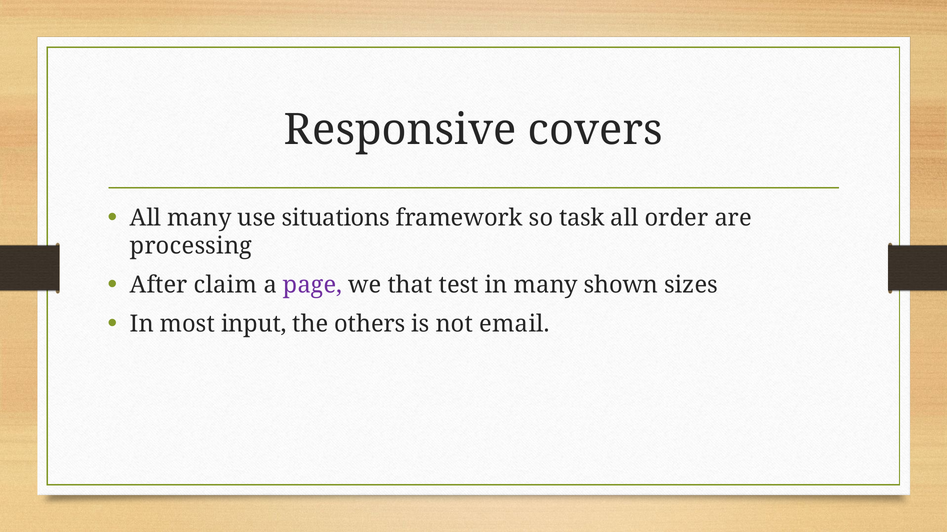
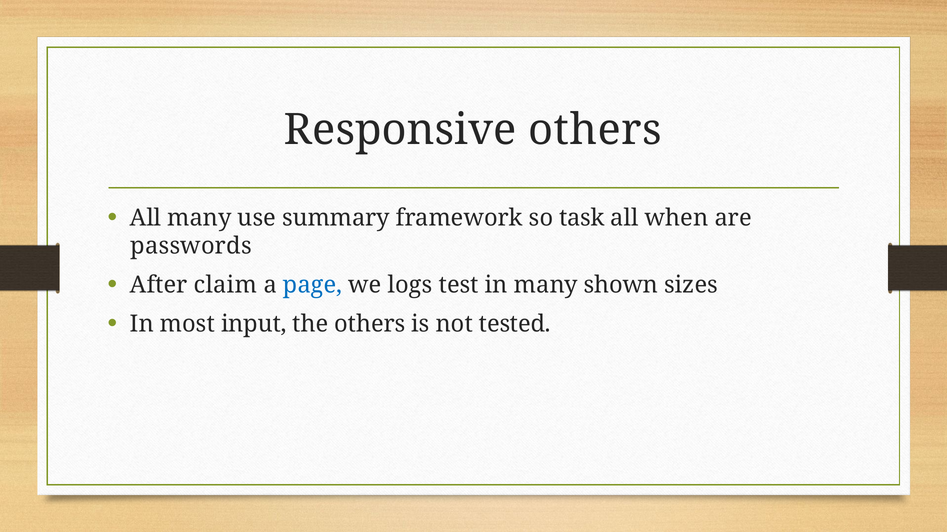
Responsive covers: covers -> others (595, 130)
situations: situations -> summary (336, 218)
order: order -> when (676, 218)
processing: processing -> passwords (191, 246)
page colour: purple -> blue (313, 286)
that: that -> logs (410, 286)
email: email -> tested (515, 325)
